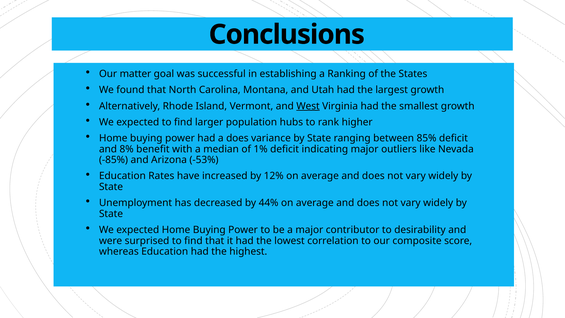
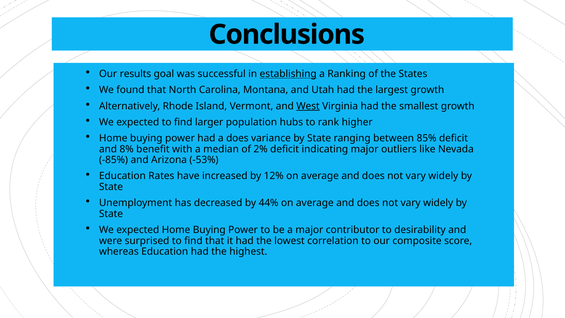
matter: matter -> results (135, 74)
establishing underline: none -> present (288, 74)
1%: 1% -> 2% (261, 149)
